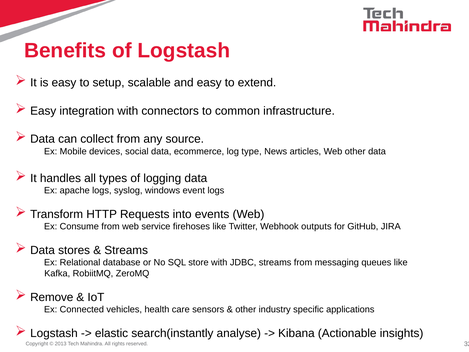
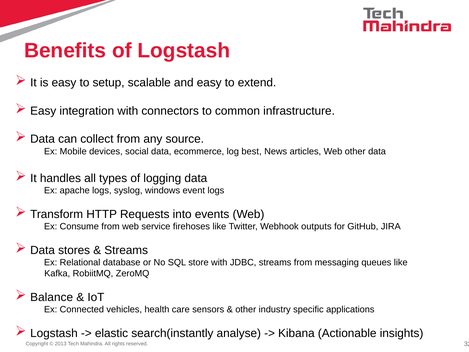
type: type -> best (252, 151)
Remove: Remove -> Balance (52, 297)
